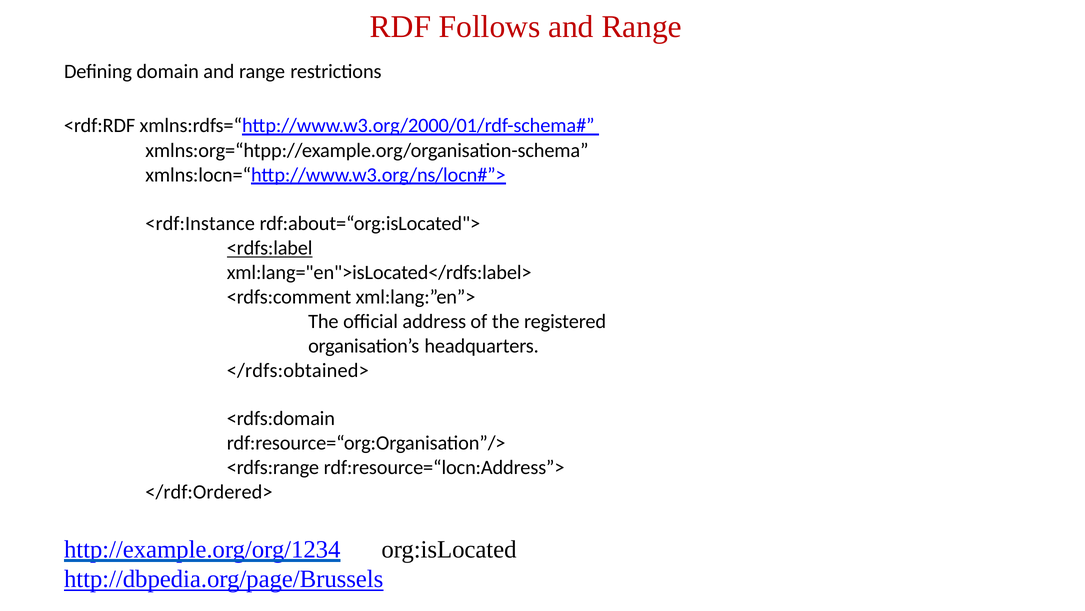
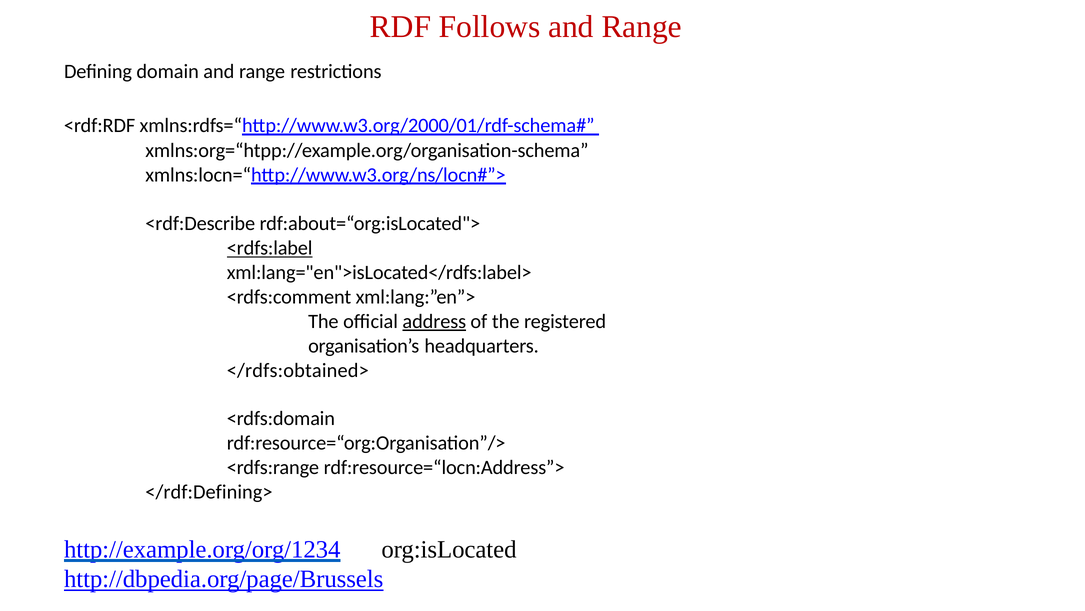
<rdf:Instance: <rdf:Instance -> <rdf:Describe (200, 223)
address underline: none -> present (434, 321)
</rdf:Ordered>: </rdf:Ordered> -> </rdf:Defining> (209, 492)
